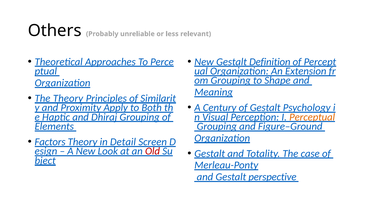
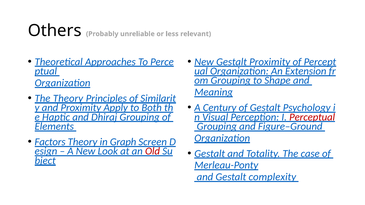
Gestalt Definition: Definition -> Proximity (270, 62)
Perceptual colour: orange -> red (312, 117)
Detail: Detail -> Graph (123, 142)
perspective: perspective -> complexity (272, 177)
